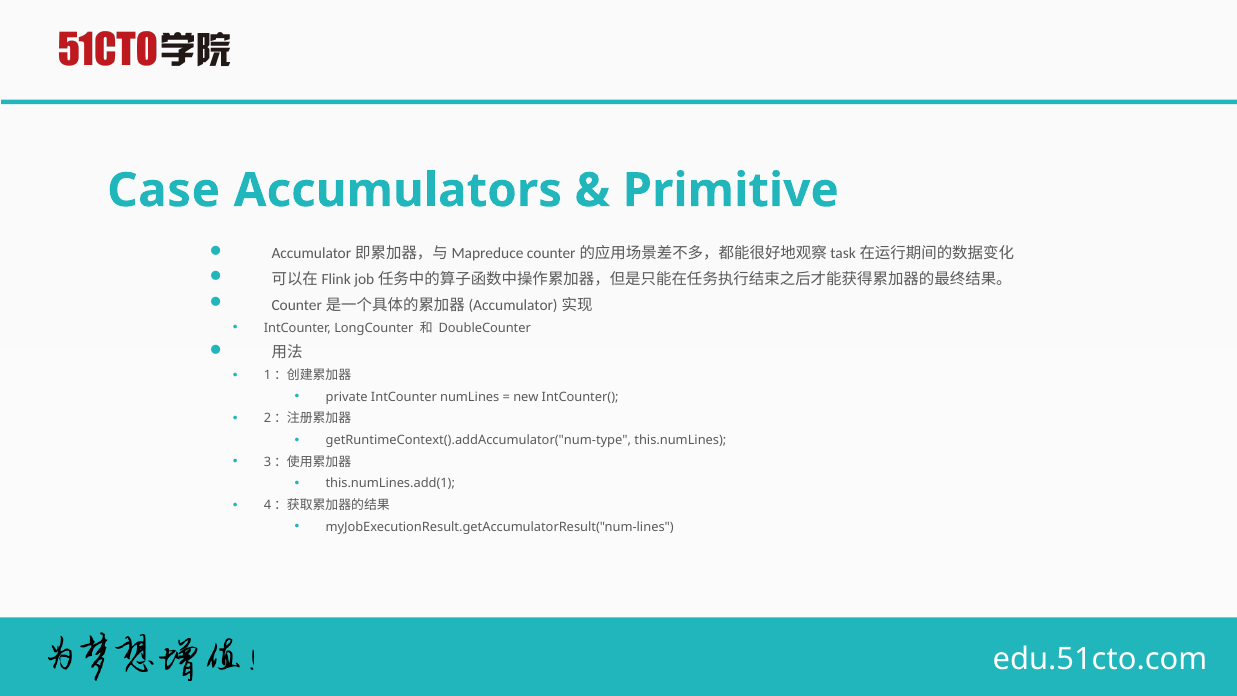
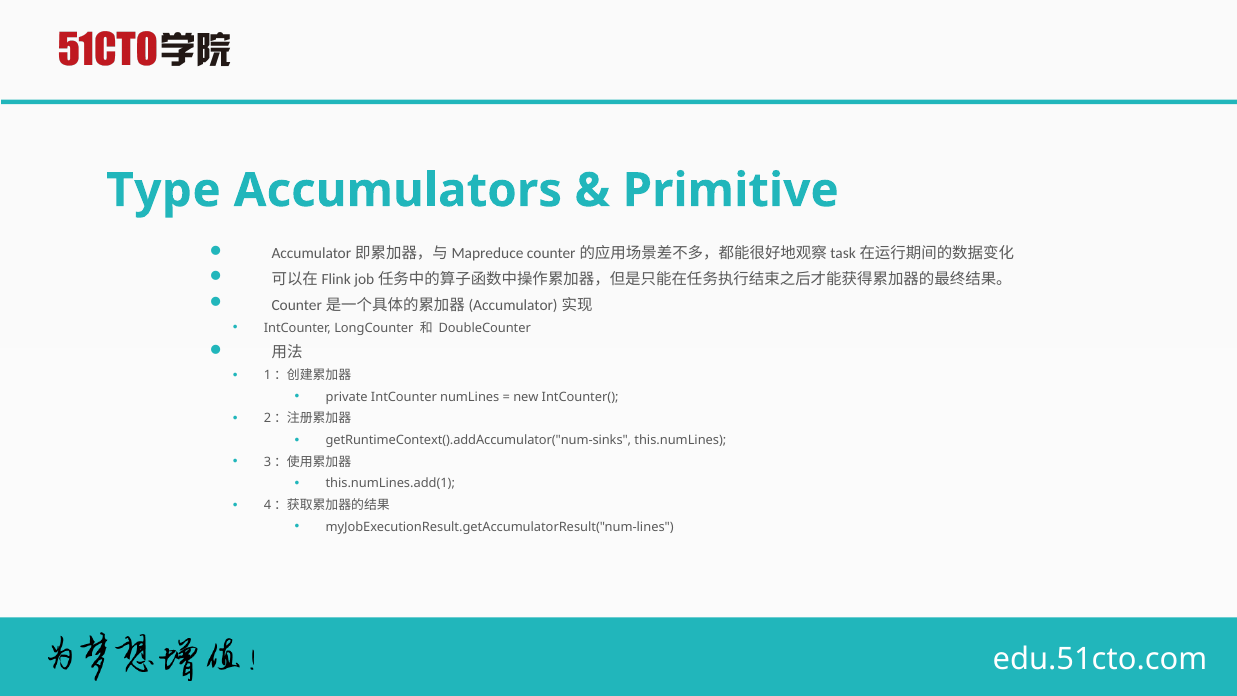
Case: Case -> Type (164, 190)
getRuntimeContext().addAccumulator("num-type: getRuntimeContext().addAccumulator("num-type -> getRuntimeContext().addAccumulator("num-sinks (478, 440)
